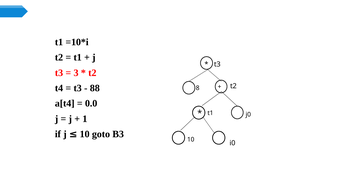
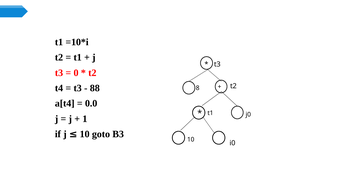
3: 3 -> 0 (76, 73)
